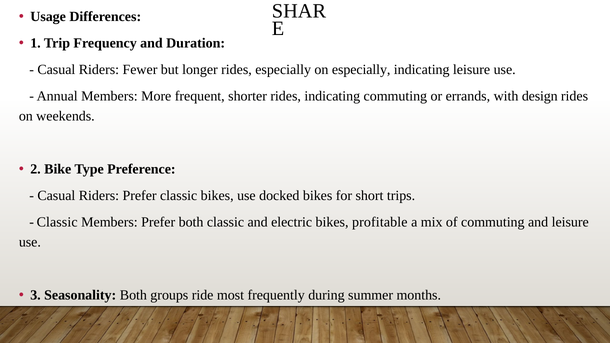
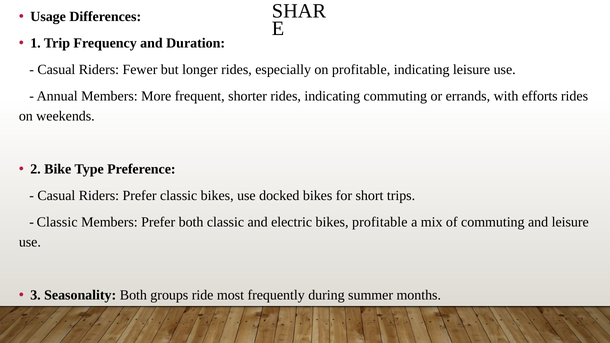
on especially: especially -> profitable (361, 70)
design: design -> efforts (540, 96)
